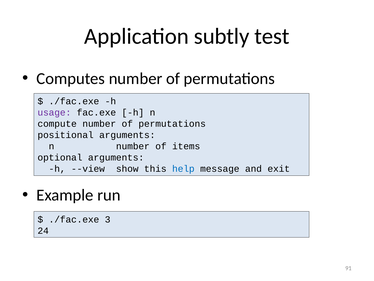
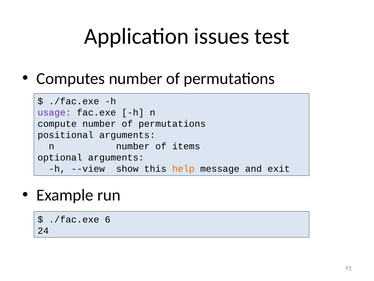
subtly: subtly -> issues (222, 36)
help colour: blue -> orange (183, 169)
3: 3 -> 6 (108, 219)
